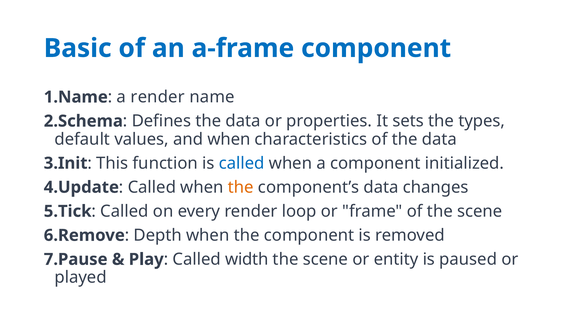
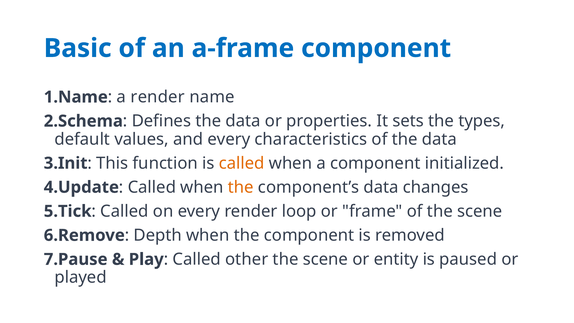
and when: when -> every (229, 139)
called colour: blue -> orange (242, 163)
width: width -> other (247, 259)
